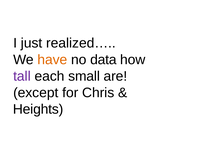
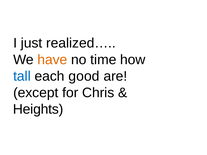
data: data -> time (103, 60)
tall colour: purple -> blue (22, 76)
small: small -> good (84, 76)
